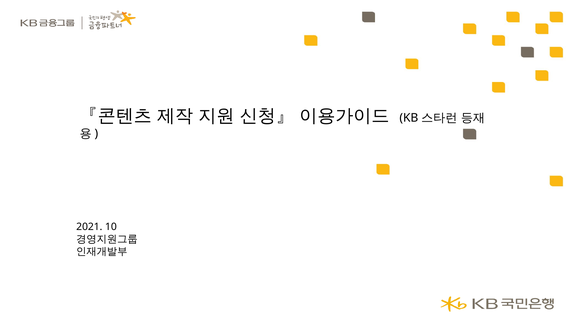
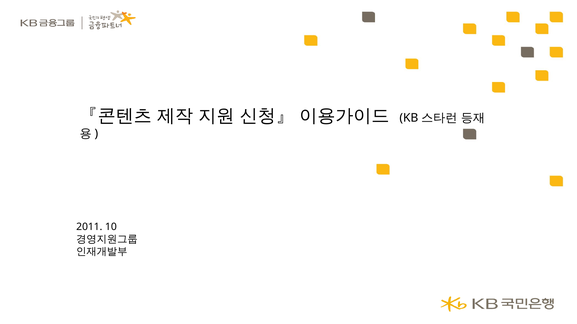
2021: 2021 -> 2011 (89, 227)
